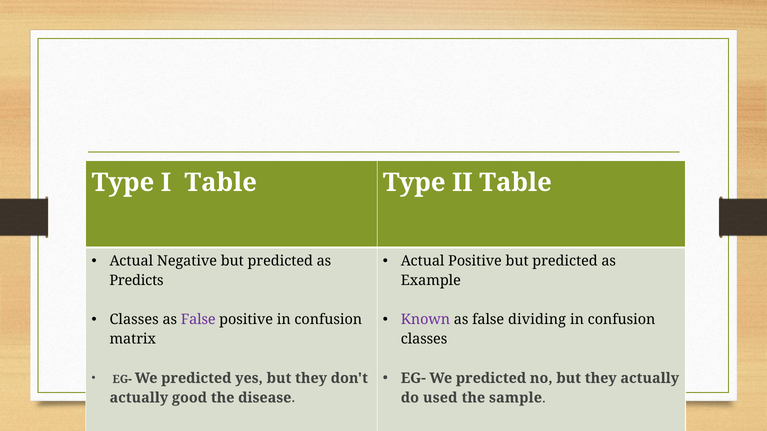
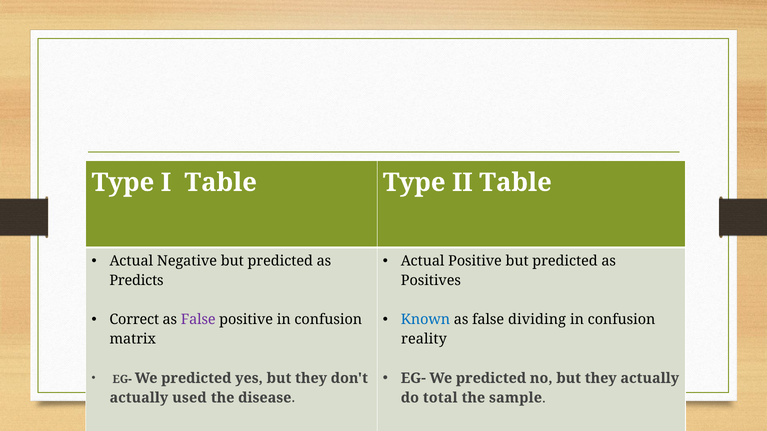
Example: Example -> Positives (431, 281)
Classes: Classes -> Correct (134, 320)
Known colour: purple -> blue (425, 320)
classes: classes -> reality (424, 339)
good: good -> used (189, 398)
used: used -> total (440, 398)
